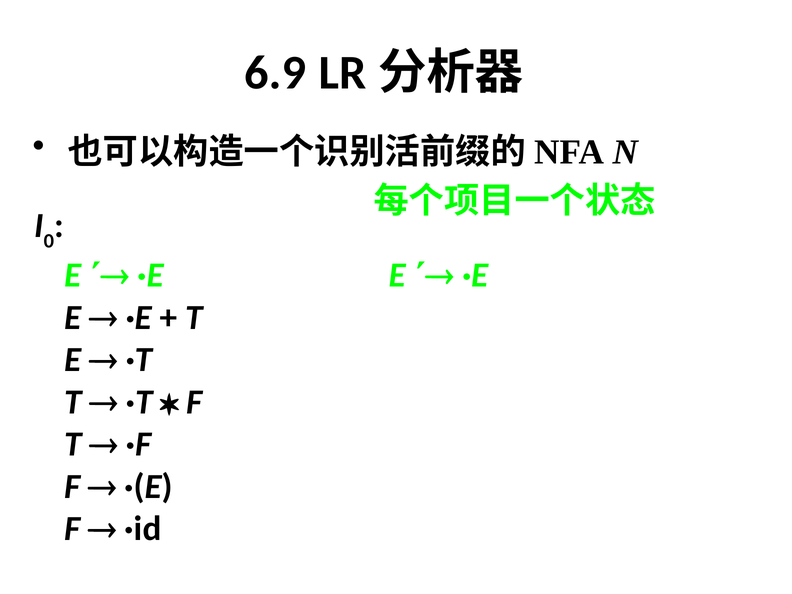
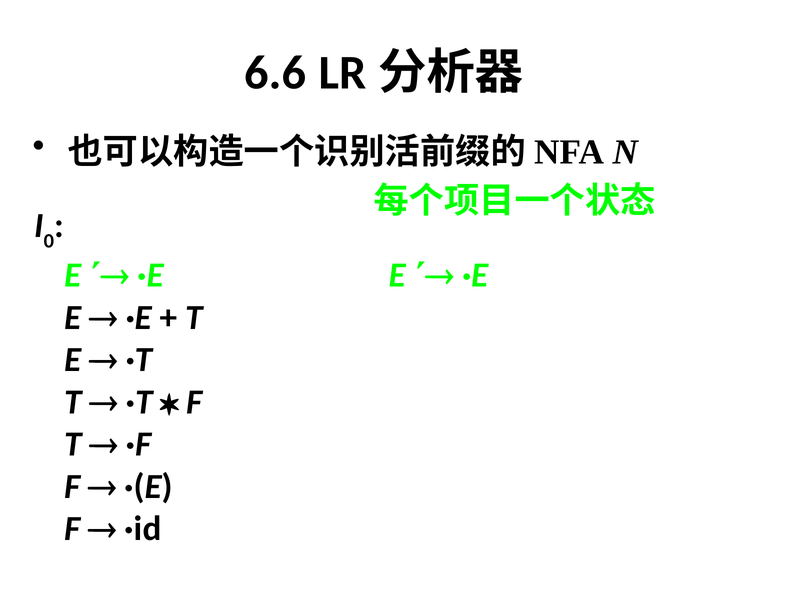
6.9: 6.9 -> 6.6 (275, 73)
